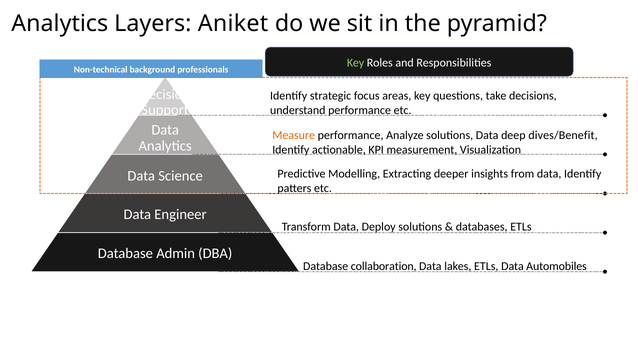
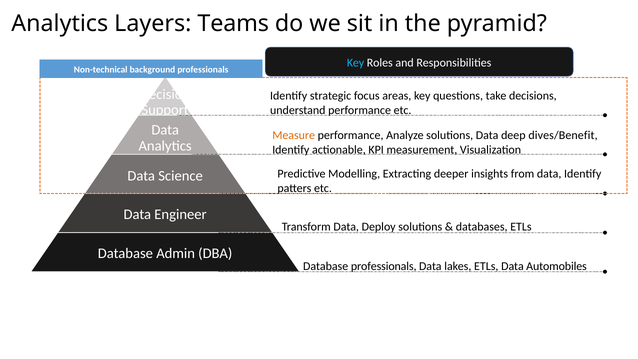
Aniket: Aniket -> Teams (233, 23)
Key colour: light green -> light blue (356, 63)
Database collaboration: collaboration -> professionals (384, 266)
